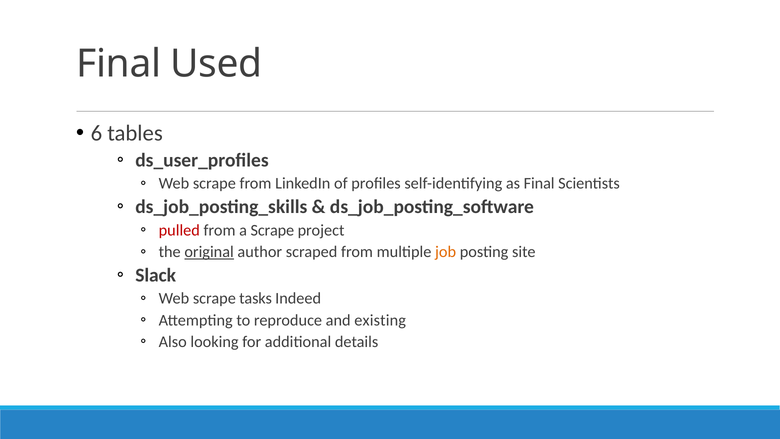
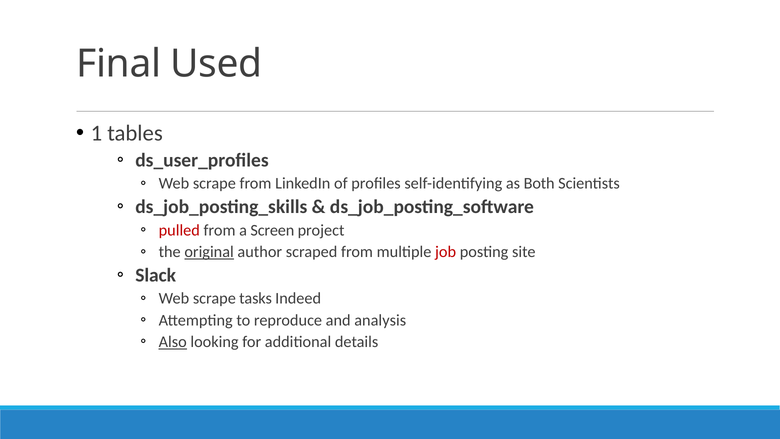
6: 6 -> 1 (96, 133)
as Final: Final -> Both (539, 183)
a Scrape: Scrape -> Screen (272, 230)
job colour: orange -> red (446, 252)
existing: existing -> analysis (380, 320)
Also underline: none -> present (173, 342)
